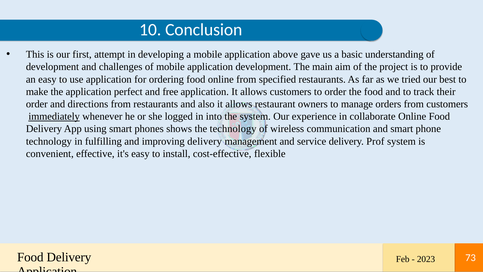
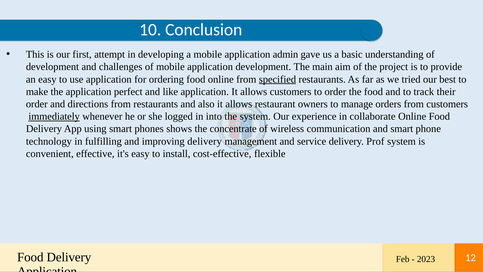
above: above -> admin (285, 54)
specified underline: none -> present (277, 79)
free: free -> like (170, 92)
the technology: technology -> concentrate (233, 129)
73: 73 -> 12 (471, 258)
